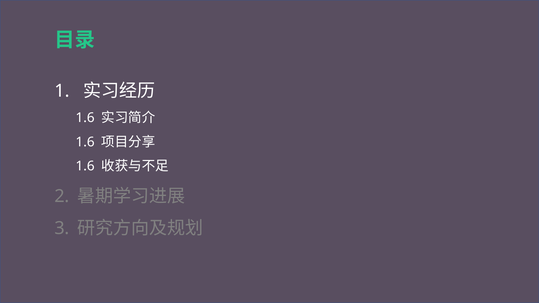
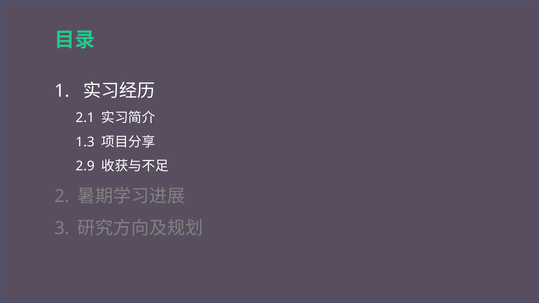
1.6: 1.6 -> 2.1 (85, 118)
1.6: 1.6 -> 1.3 (85, 142)
1.6: 1.6 -> 2.9 (85, 166)
